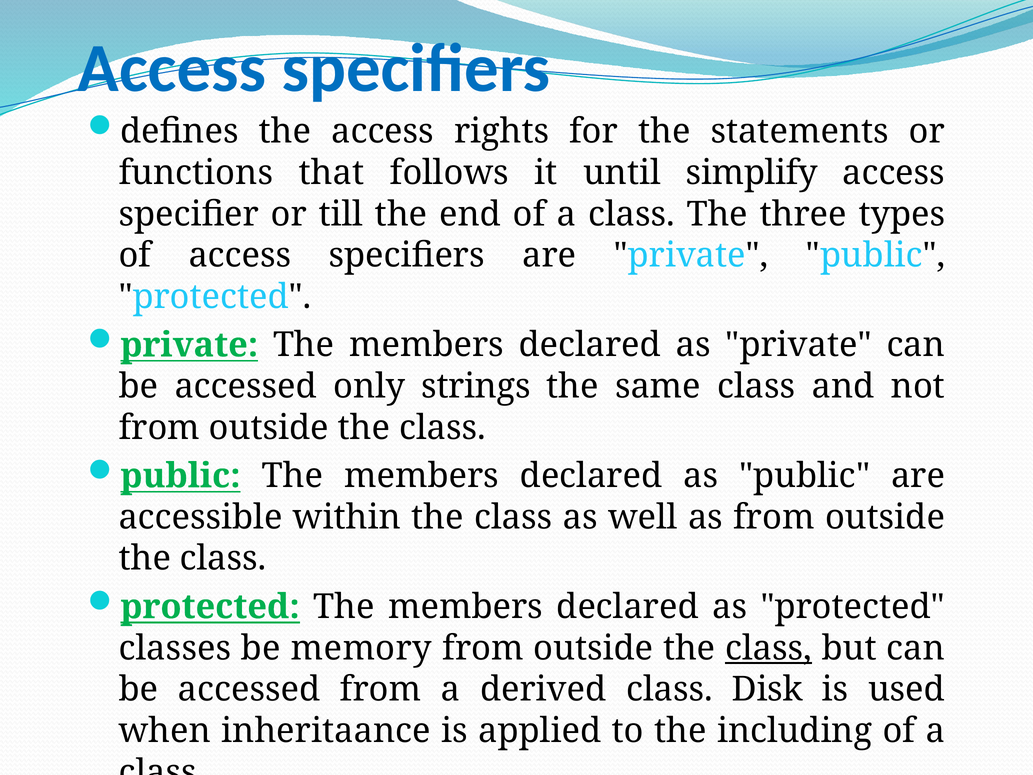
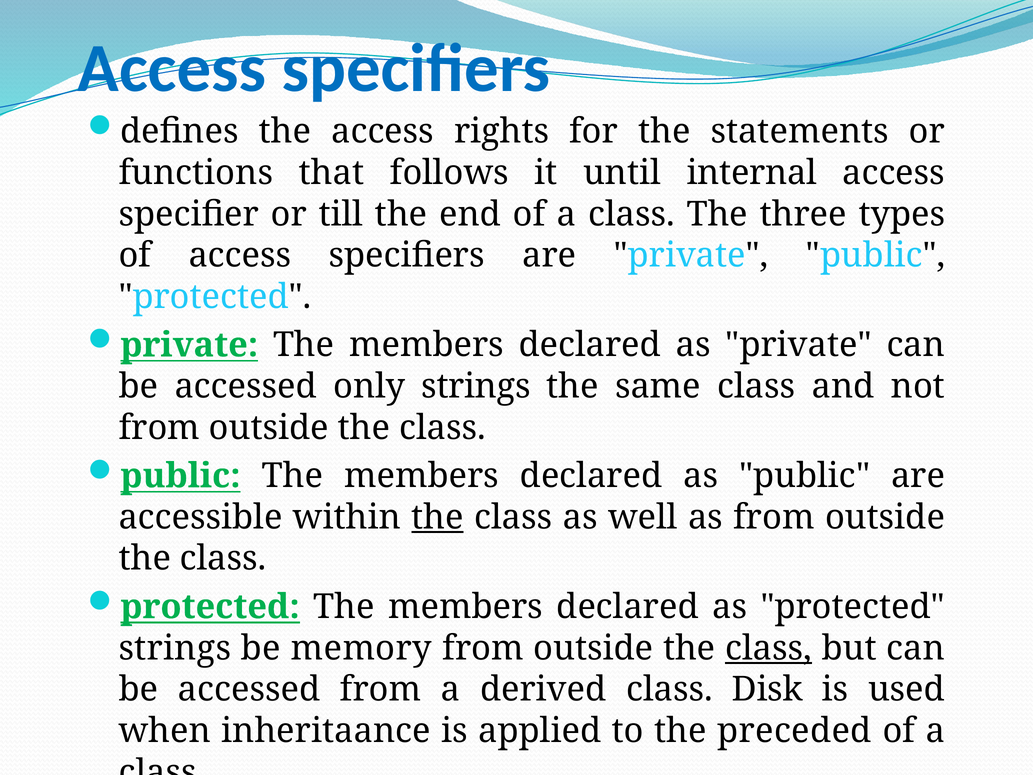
simplify: simplify -> internal (752, 173)
the underline: none -> present (438, 517)
classes: classes -> strings (175, 648)
including: including -> preceded (794, 731)
